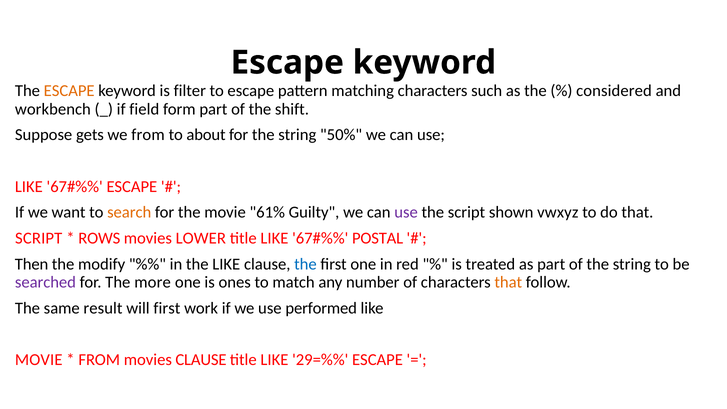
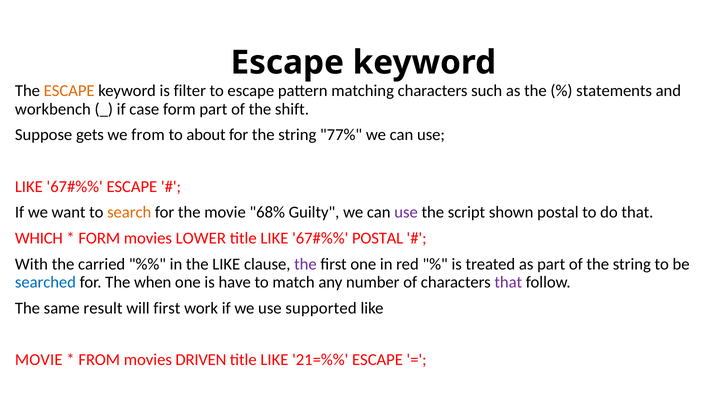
considered: considered -> statements (614, 91)
field: field -> case (144, 109)
50%: 50% -> 77% (341, 135)
61%: 61% -> 68% (267, 212)
shown vwxyz: vwxyz -> postal (558, 212)
SCRIPT: SCRIPT -> WHICH (39, 238)
ROWS: ROWS -> FORM (99, 238)
Then: Then -> With (31, 264)
modify: modify -> carried (102, 264)
the colour: blue -> purple (305, 264)
searched colour: purple -> blue (45, 282)
more: more -> when (153, 282)
ones: ones -> have (235, 282)
that colour: orange -> purple (508, 282)
performed: performed -> supported (321, 308)
movies CLAUSE: CLAUSE -> DRIVEN (201, 360)
29=%%: 29=%% -> 21=%% (320, 360)
